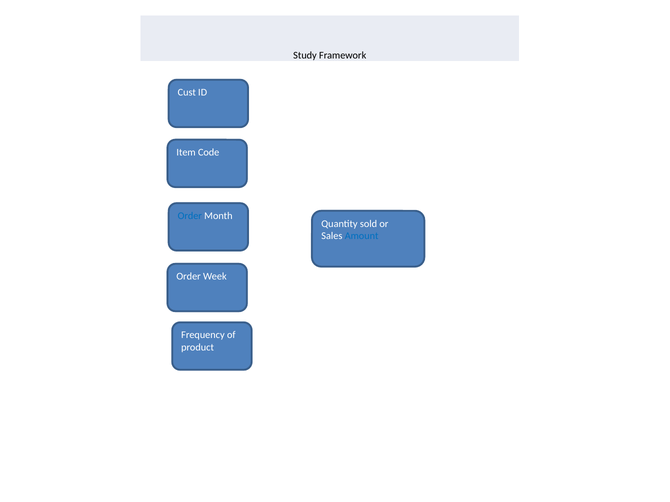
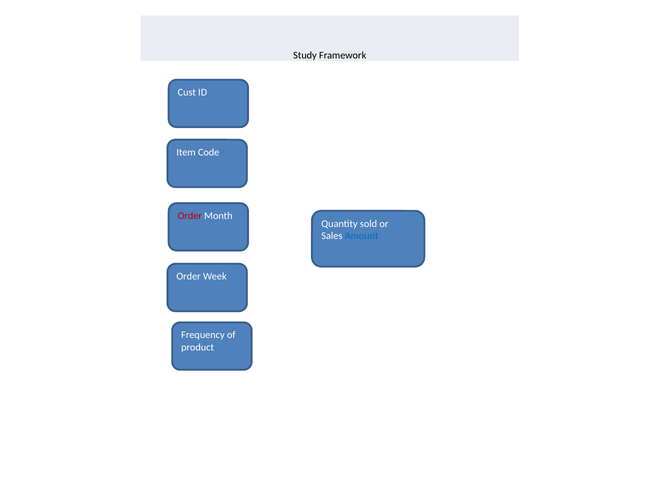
Order colour: blue -> red (190, 216)
